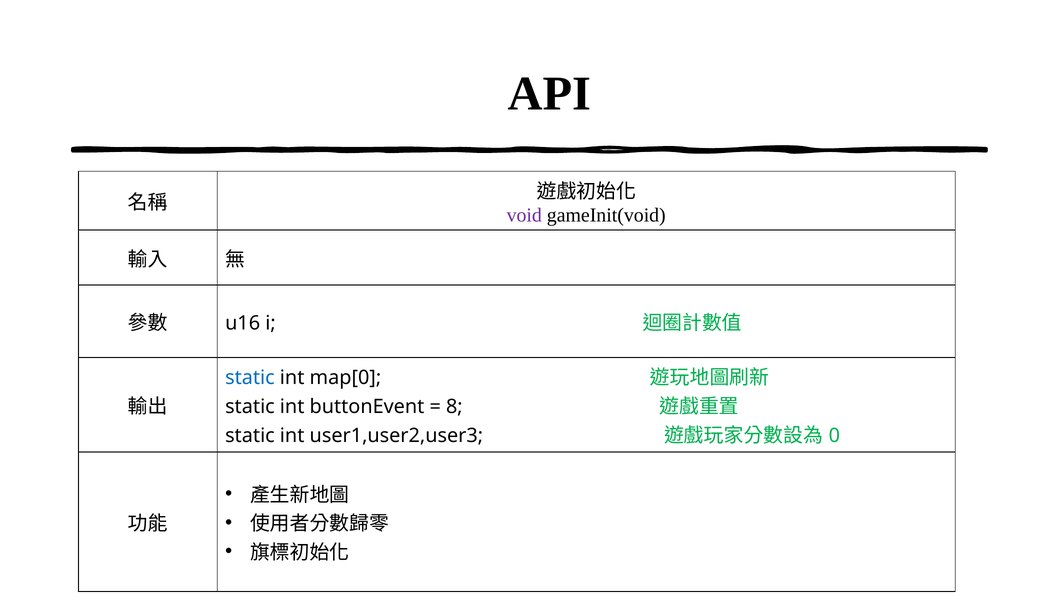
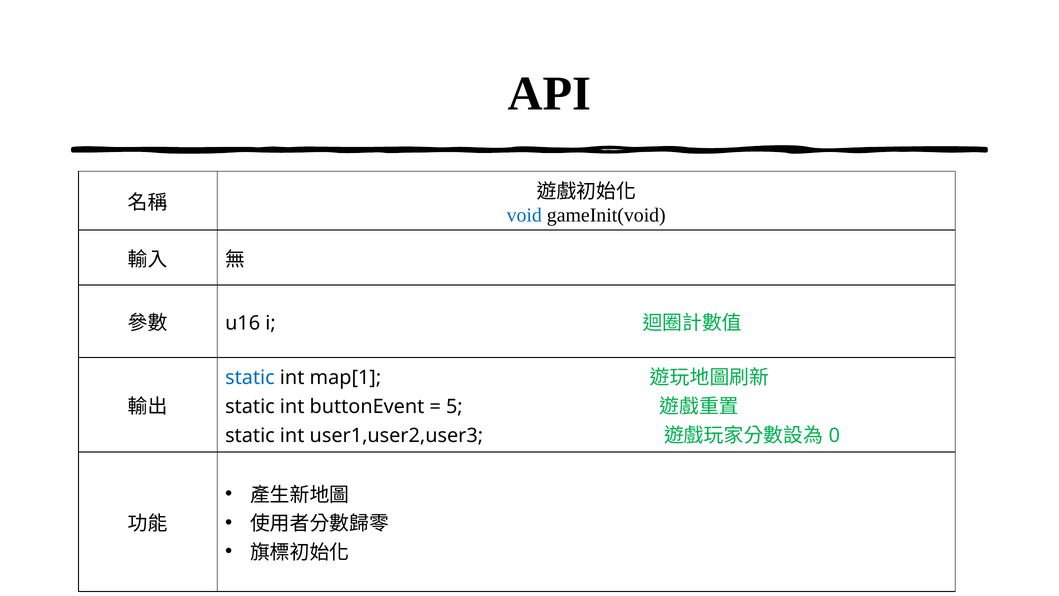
void colour: purple -> blue (524, 215)
map[0: map[0 -> map[1 (345, 378)
8: 8 -> 5 (454, 406)
